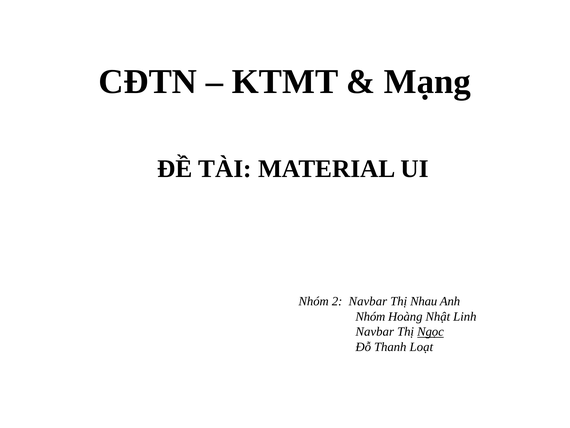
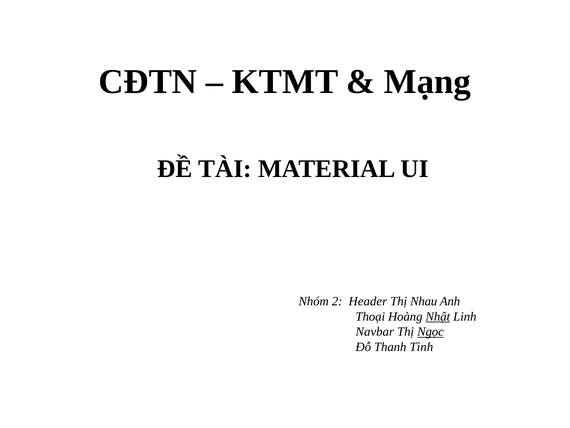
2 Navbar: Navbar -> Header (368, 301)
Nhóm: Nhóm -> Thoại (370, 316)
Nhật underline: none -> present (438, 316)
Loạt: Loạt -> Tình (421, 347)
